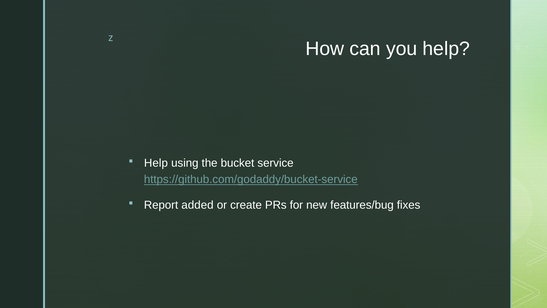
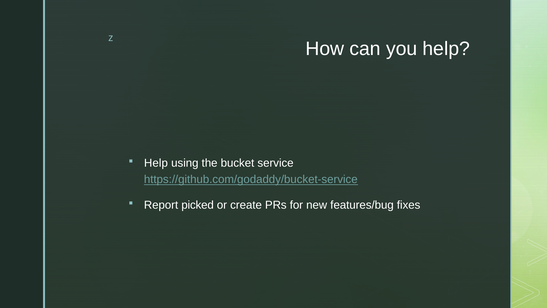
added: added -> picked (198, 205)
